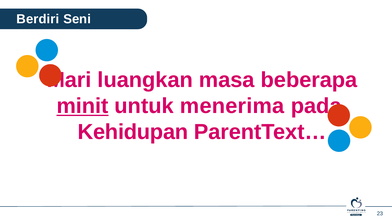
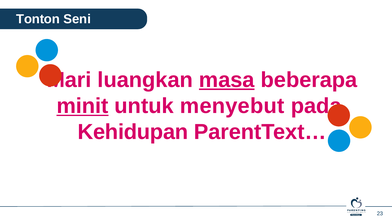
Berdiri: Berdiri -> Tonton (38, 19)
masa underline: none -> present (227, 80)
menerima: menerima -> menyebut (232, 106)
